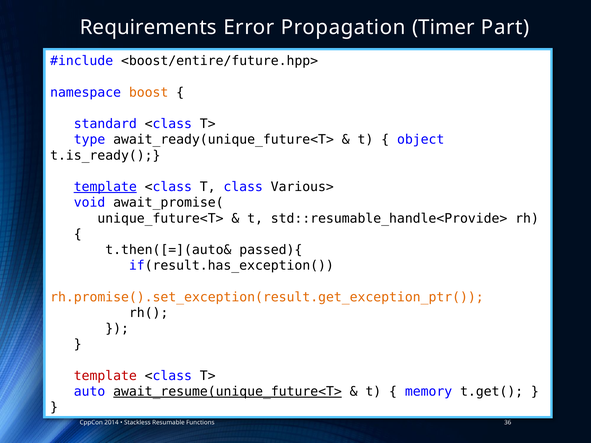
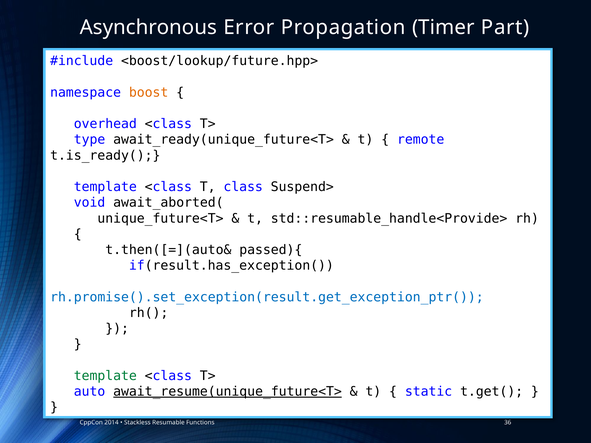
Requirements: Requirements -> Asynchronous (148, 27)
<boost/entire/future.hpp>: <boost/entire/future.hpp> -> <boost/lookup/future.hpp> (220, 61)
standard: standard -> overhead (105, 124)
object: object -> remote (421, 140)
template underline: present -> none (105, 187)
Various>: Various> -> Suspend> (302, 187)
await_promise(: await_promise( -> await_aborted( (168, 203)
rh.promise().set_exception(result.get_exception_ptr( colour: orange -> blue (267, 297)
template colour: red -> green (105, 376)
memory: memory -> static (429, 392)
